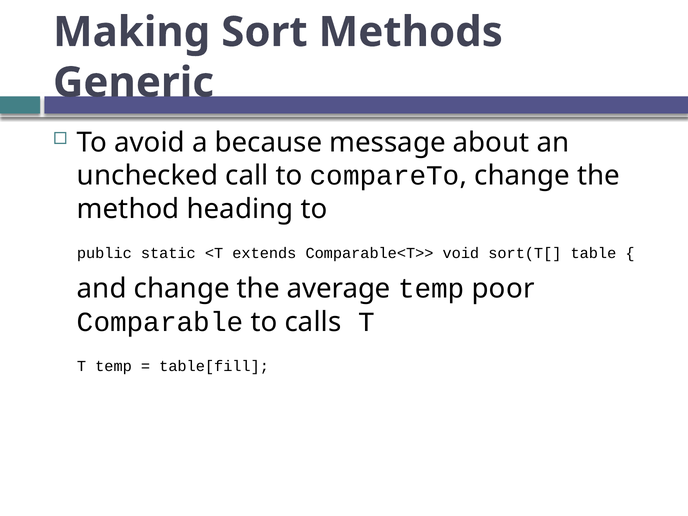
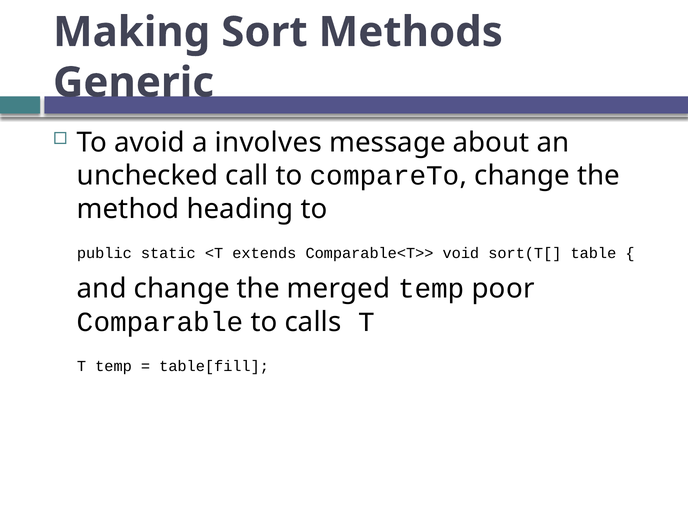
because: because -> involves (268, 142)
average: average -> merged (339, 289)
